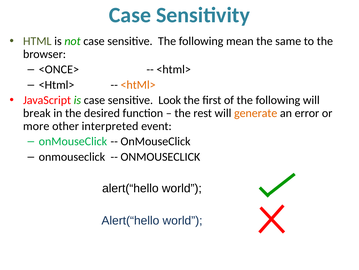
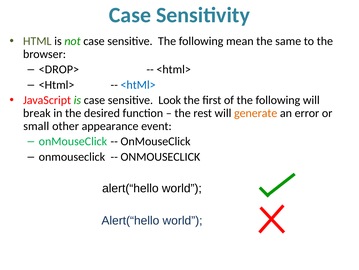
<ONCE>: <ONCE> -> <DROP> (59, 69)
<htMl> colour: orange -> blue (138, 85)
more: more -> small (36, 126)
interpreted: interpreted -> appearance (110, 126)
